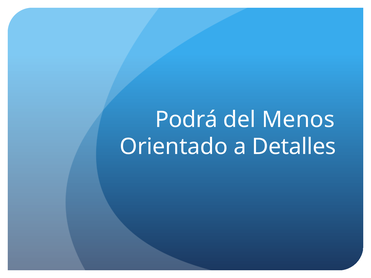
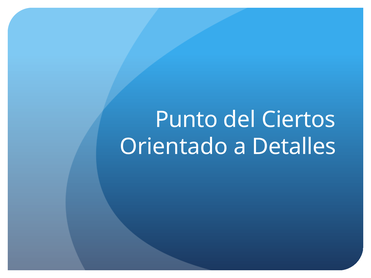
Podrá: Podrá -> Punto (186, 120)
Menos: Menos -> Ciertos (299, 120)
